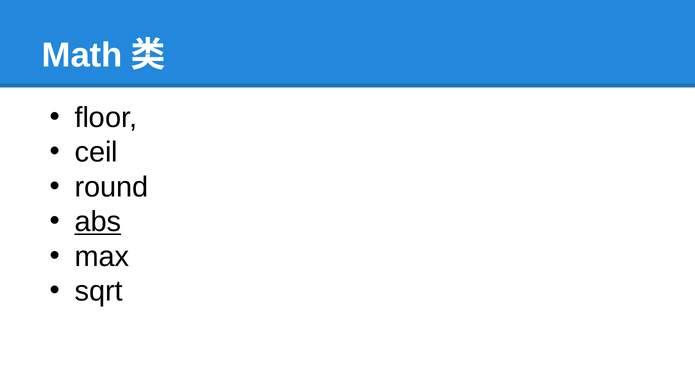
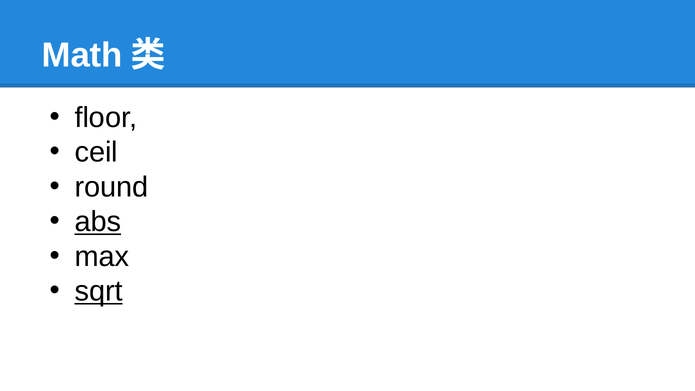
sqrt underline: none -> present (99, 291)
